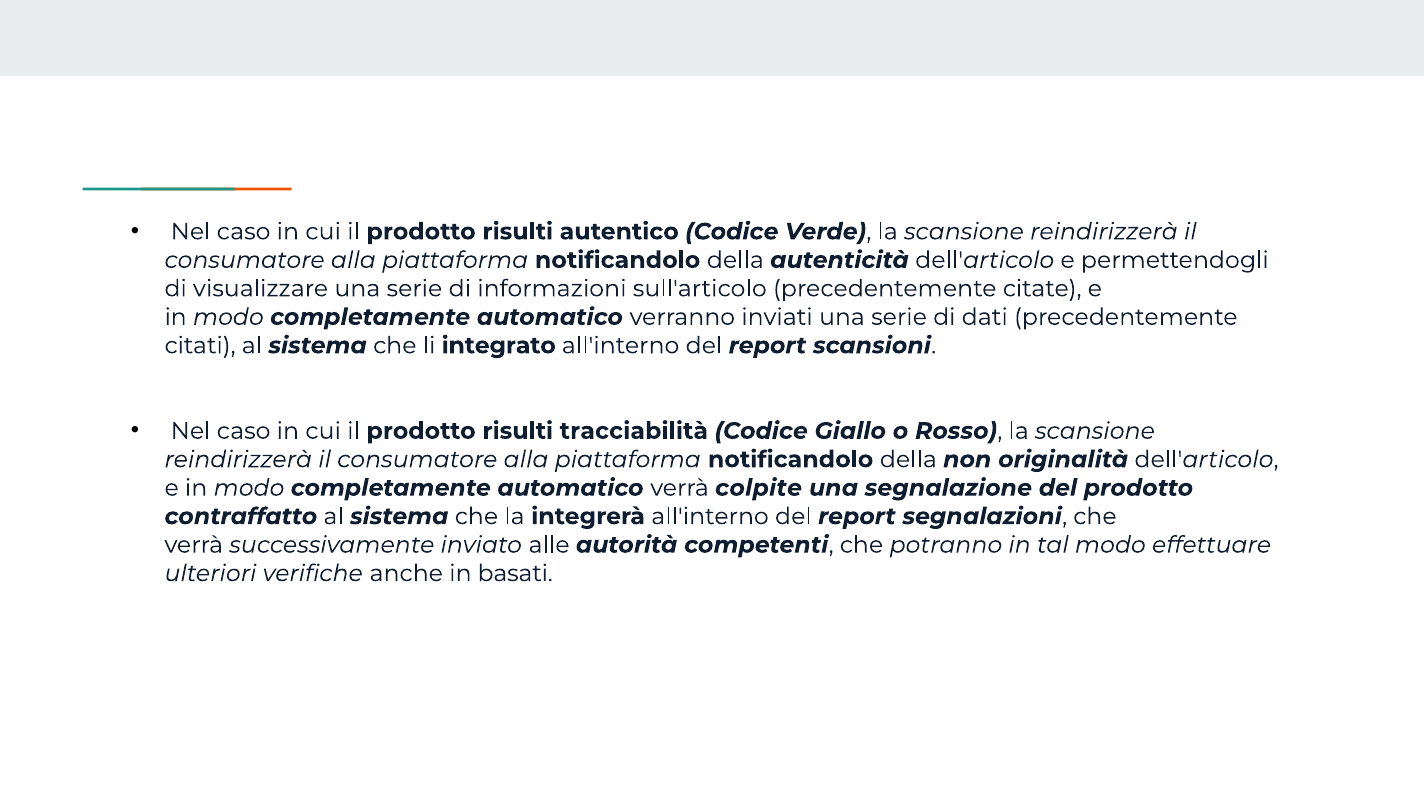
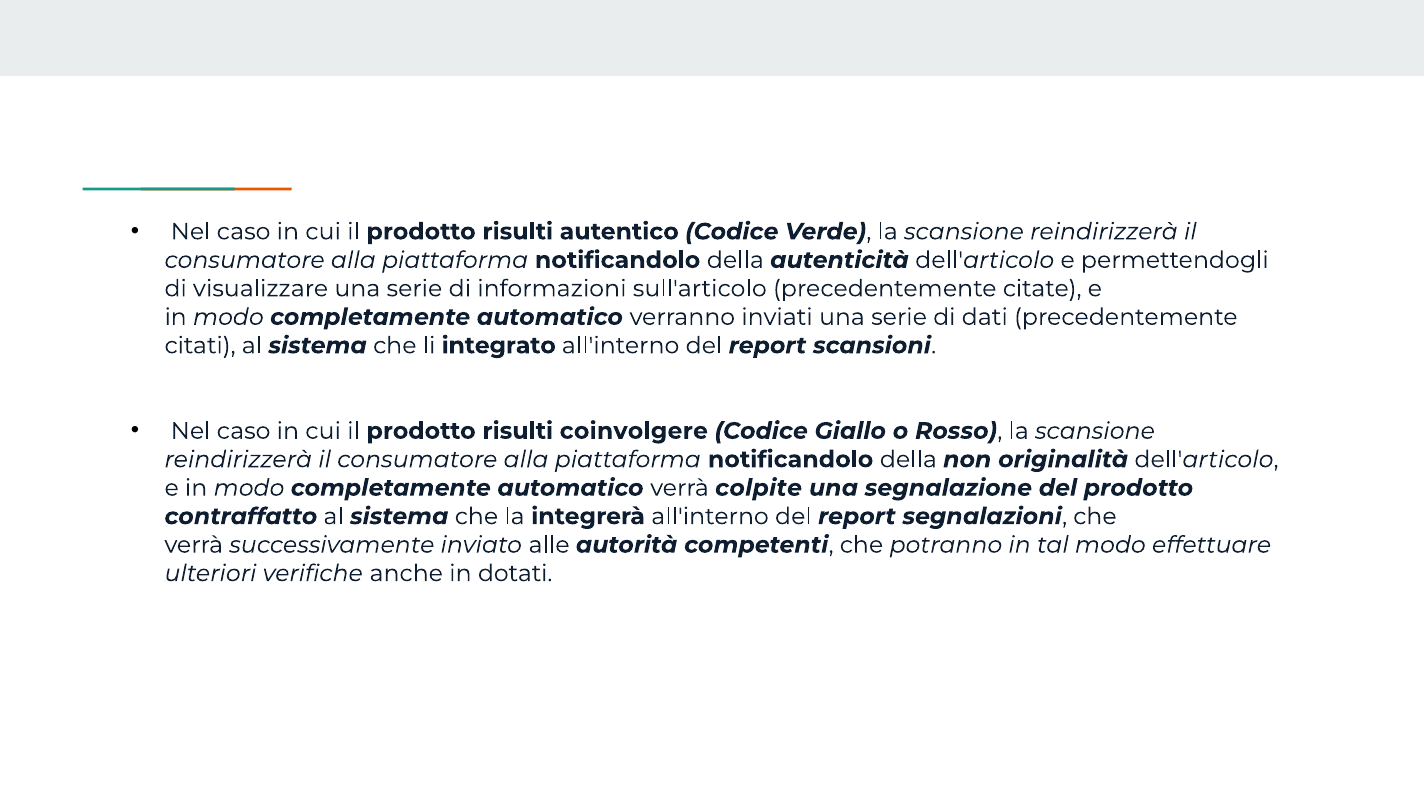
tracciabilità: tracciabilità -> coinvolgere (634, 431)
basati: basati -> dotati (515, 573)
